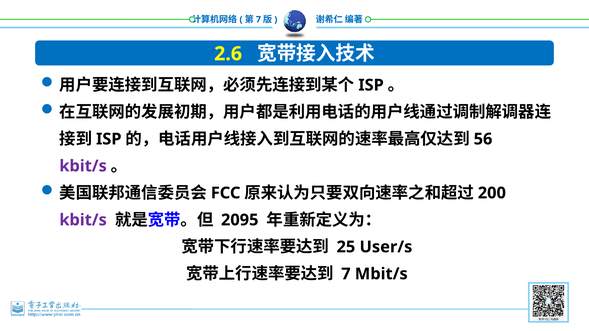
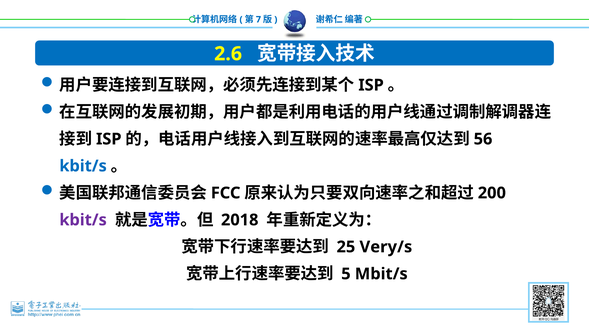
kbit/s colour: purple -> blue (83, 166)
2095: 2095 -> 2018 (240, 220)
User/s: User/s -> Very/s (386, 247)
7: 7 -> 5 (346, 274)
